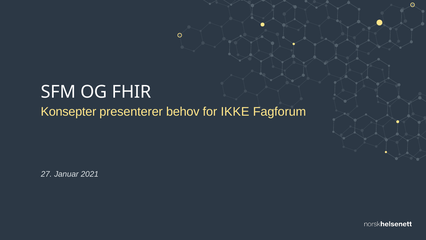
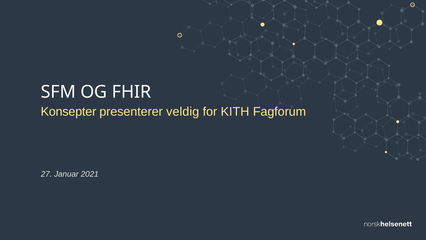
behov: behov -> veldig (183, 111)
IKKE: IKKE -> KITH (235, 111)
